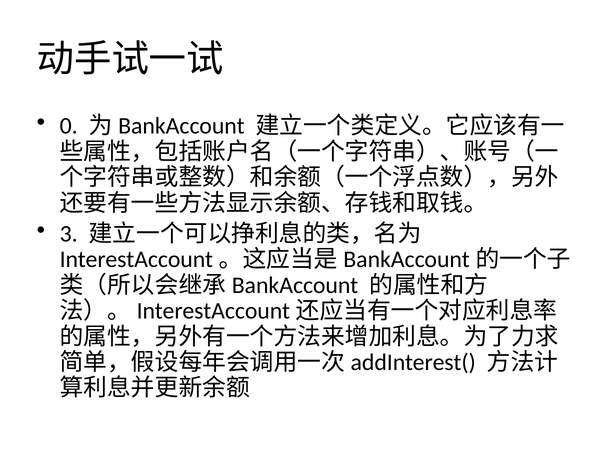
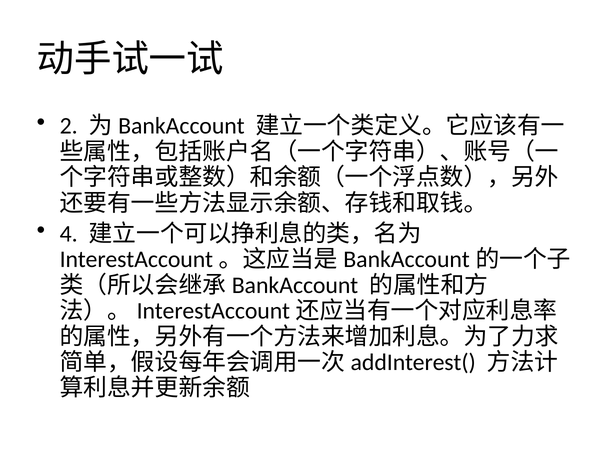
0: 0 -> 2 (69, 126)
3: 3 -> 4 (69, 234)
